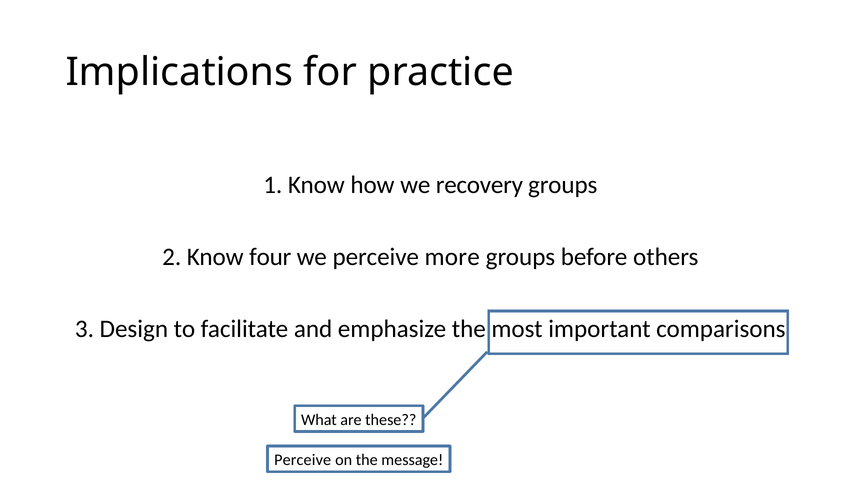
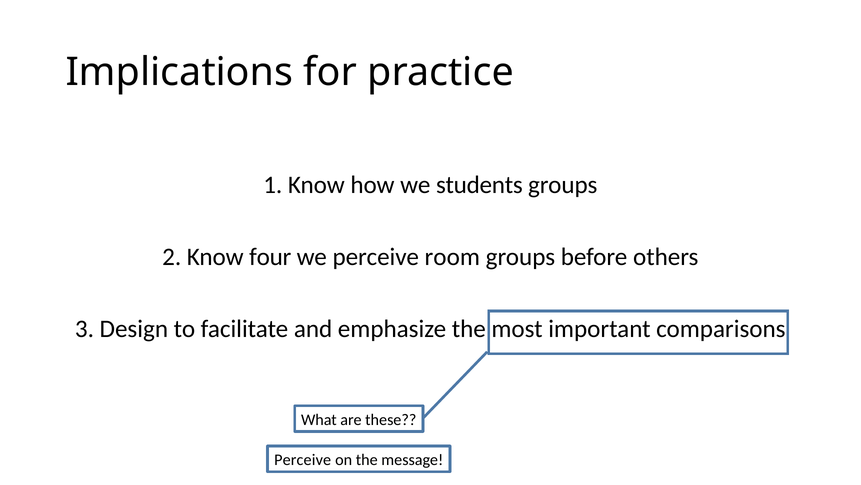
recovery: recovery -> students (479, 185)
more: more -> room (452, 257)
